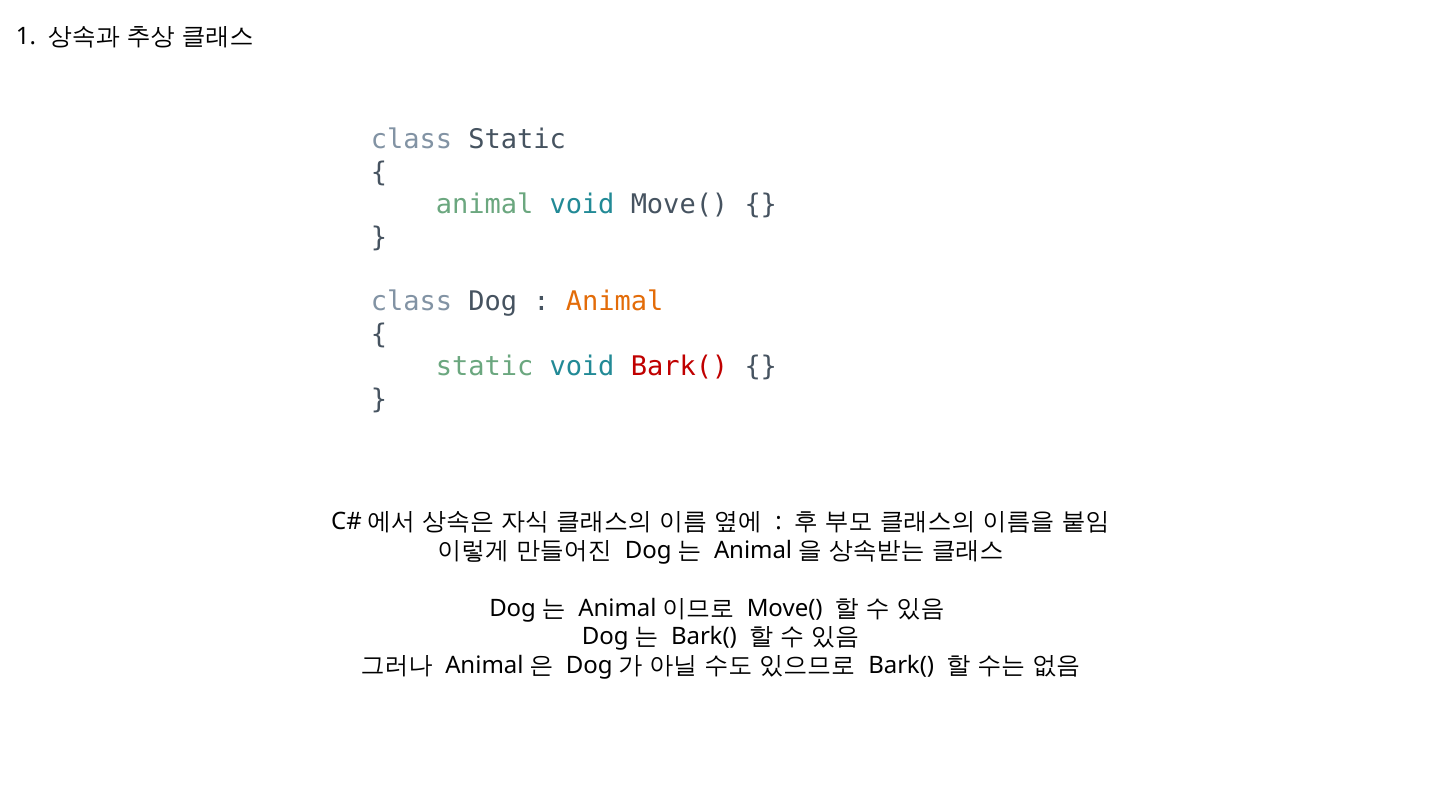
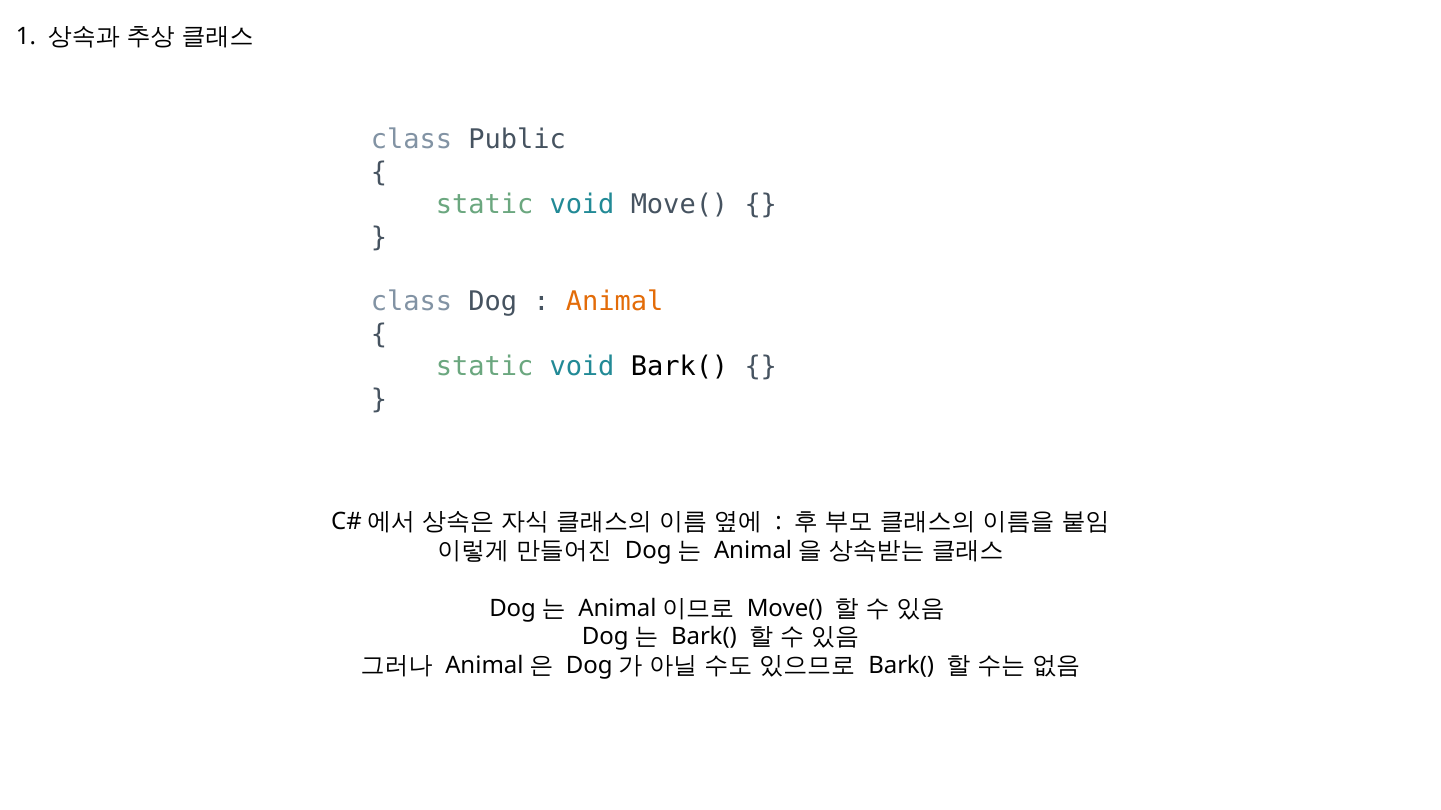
class Static: Static -> Public (517, 140)
animal: animal -> static (485, 205)
Bark( colour: red -> black (680, 367)
